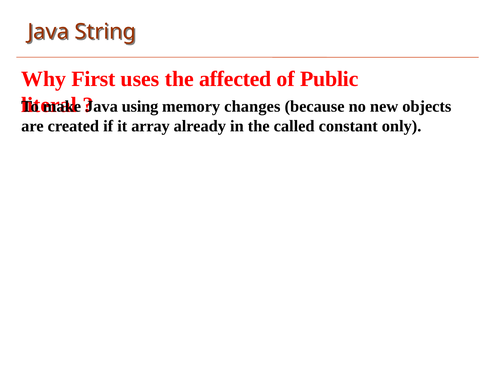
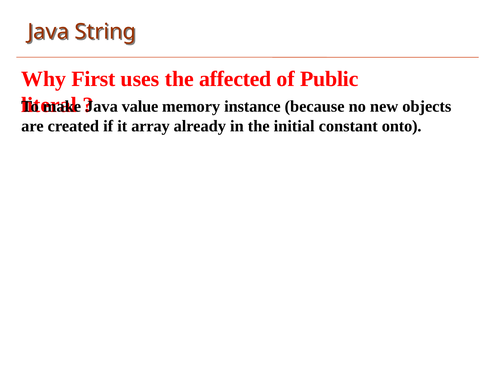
using: using -> value (140, 107)
changes: changes -> instance (252, 107)
called: called -> initial (294, 126)
only: only -> onto (402, 126)
